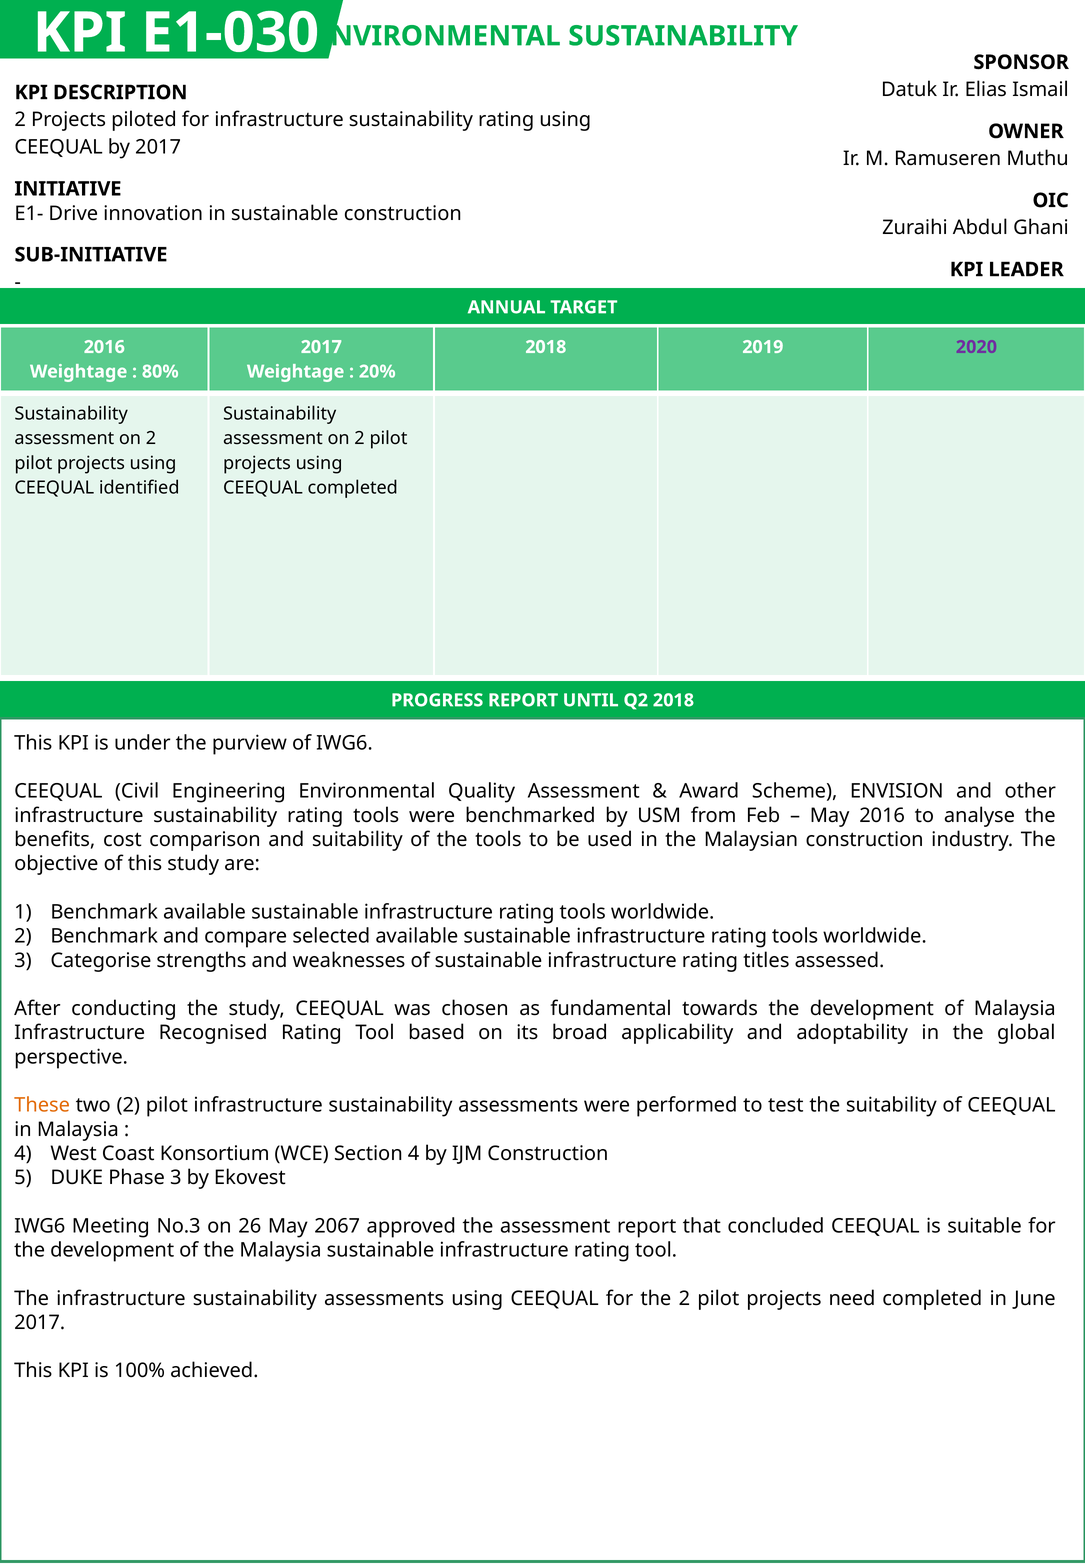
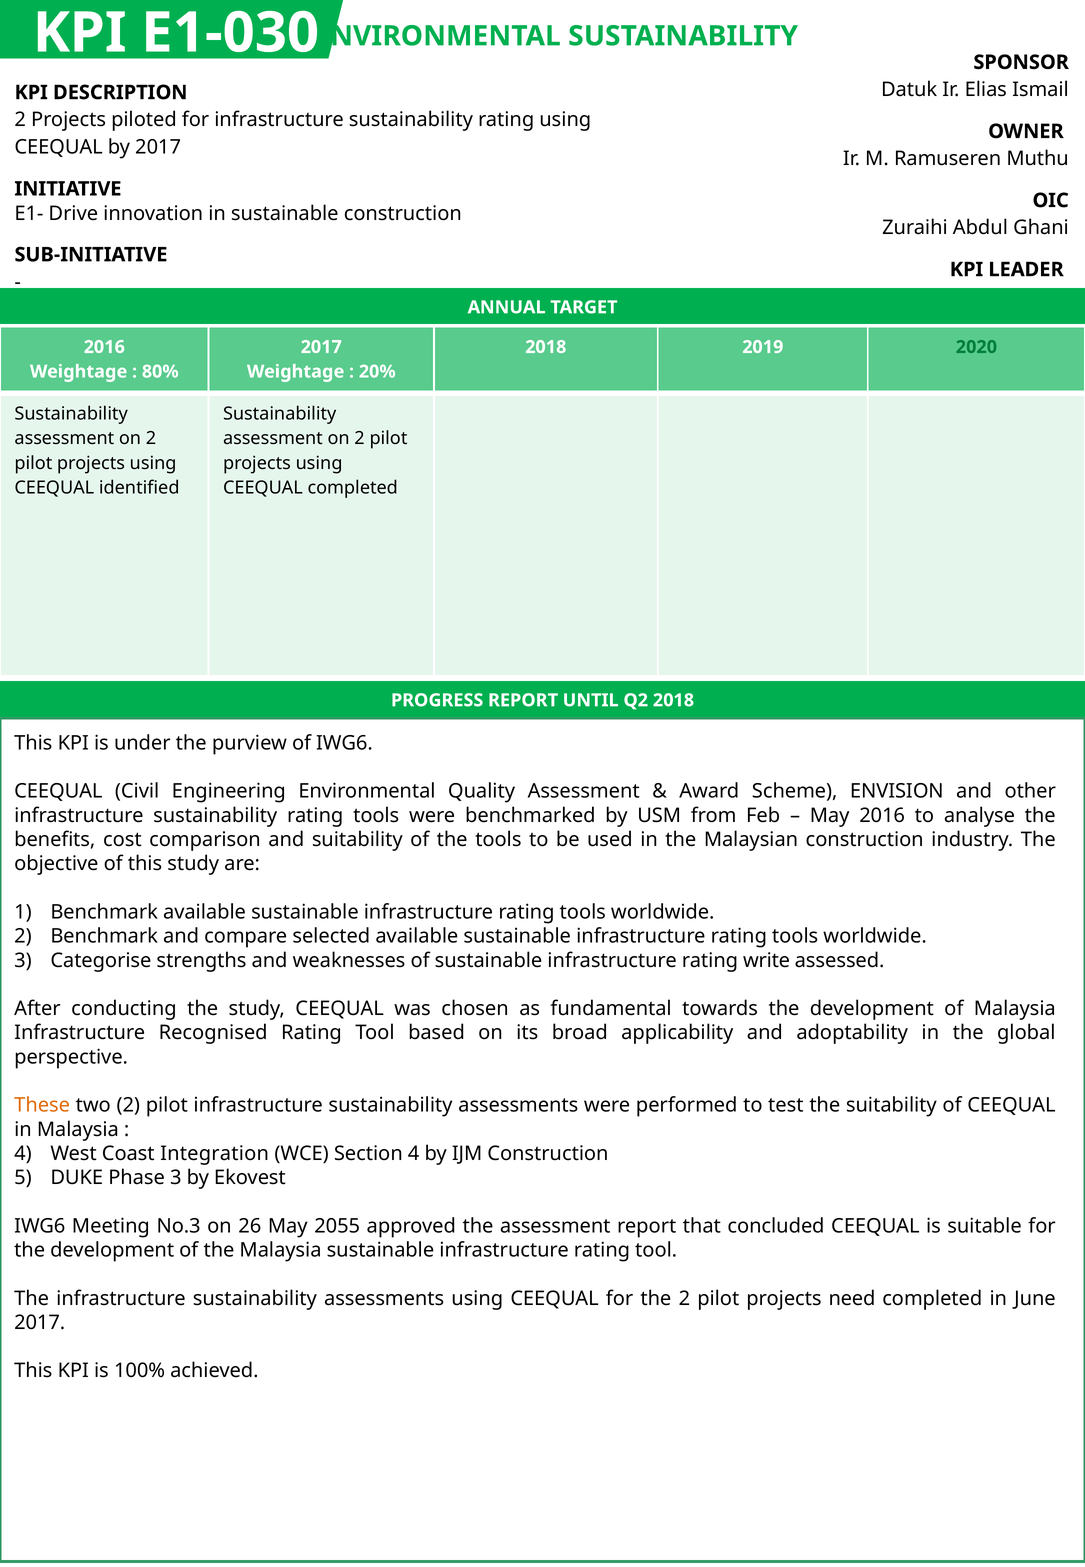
2020 colour: purple -> green (976, 347)
titles: titles -> write (767, 961)
Konsortium: Konsortium -> Integration (215, 1154)
2067: 2067 -> 2055 (337, 1226)
